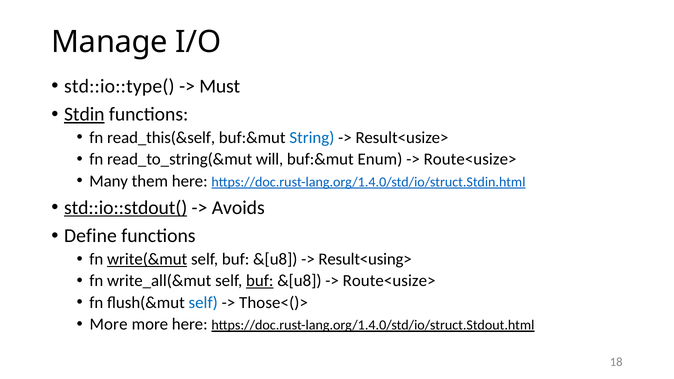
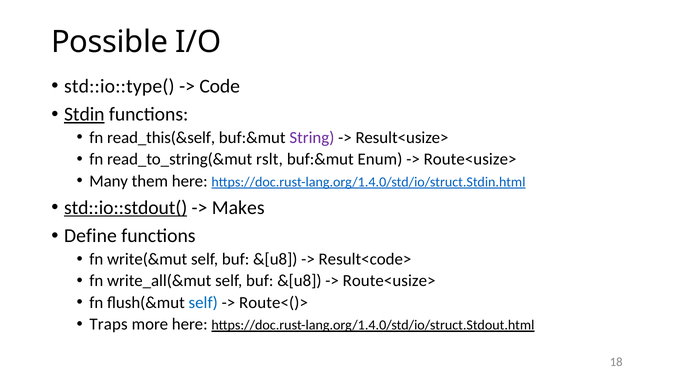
Manage: Manage -> Possible (110, 42)
Must: Must -> Code (220, 86)
String colour: blue -> purple (312, 138)
will: will -> rslt (269, 159)
Avoids: Avoids -> Makes (238, 208)
write(&mut underline: present -> none (147, 259)
Result<using>: Result<using> -> Result<code> (365, 259)
buf underline: present -> none (260, 281)
Those<()>: Those<()> -> Route<()> (274, 303)
More: More -> Traps (109, 324)
